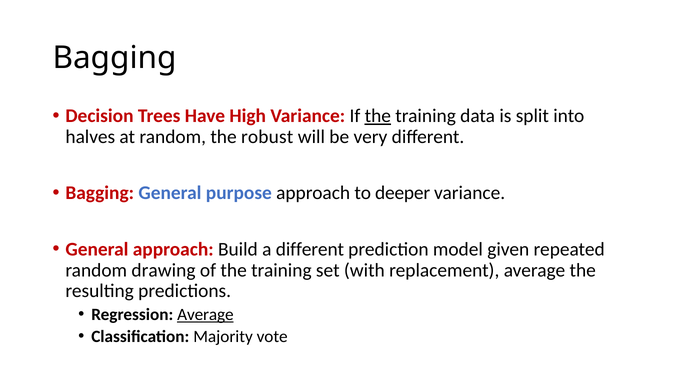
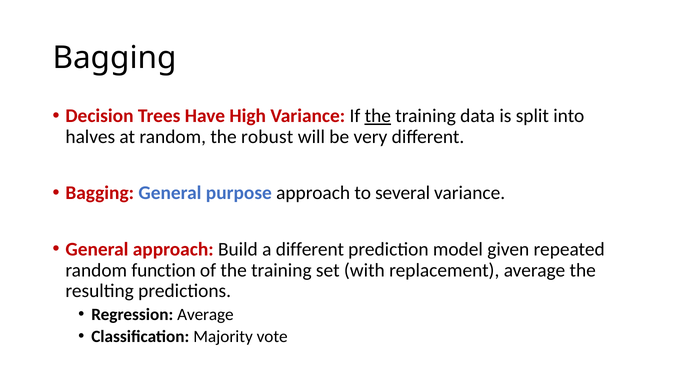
deeper: deeper -> several (403, 193)
drawing: drawing -> function (164, 271)
Average underline: present -> none (205, 315)
